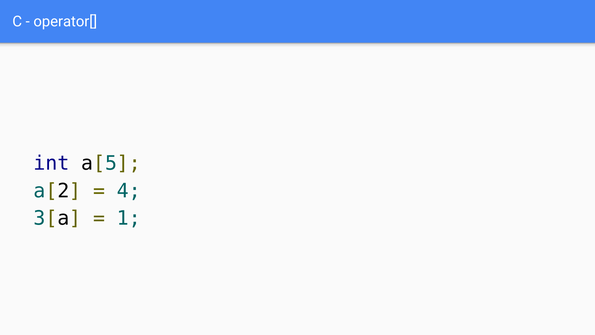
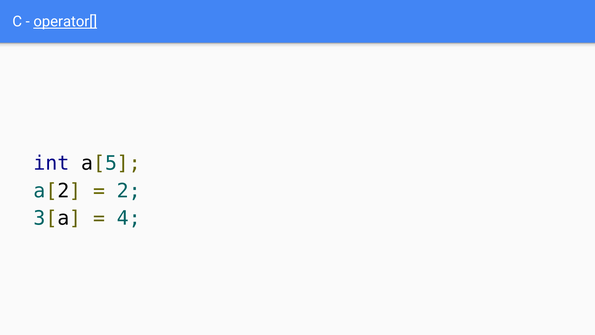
operator[ underline: none -> present (65, 22)
4: 4 -> 2 (129, 191)
1: 1 -> 4 (129, 218)
